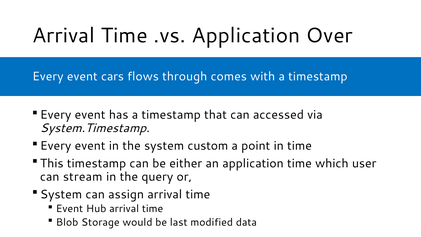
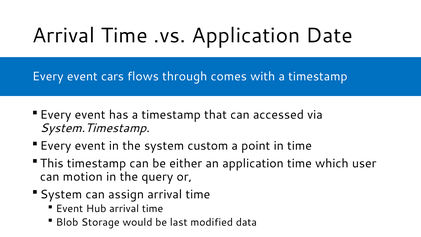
Over: Over -> Date (329, 35)
stream: stream -> motion (83, 177)
